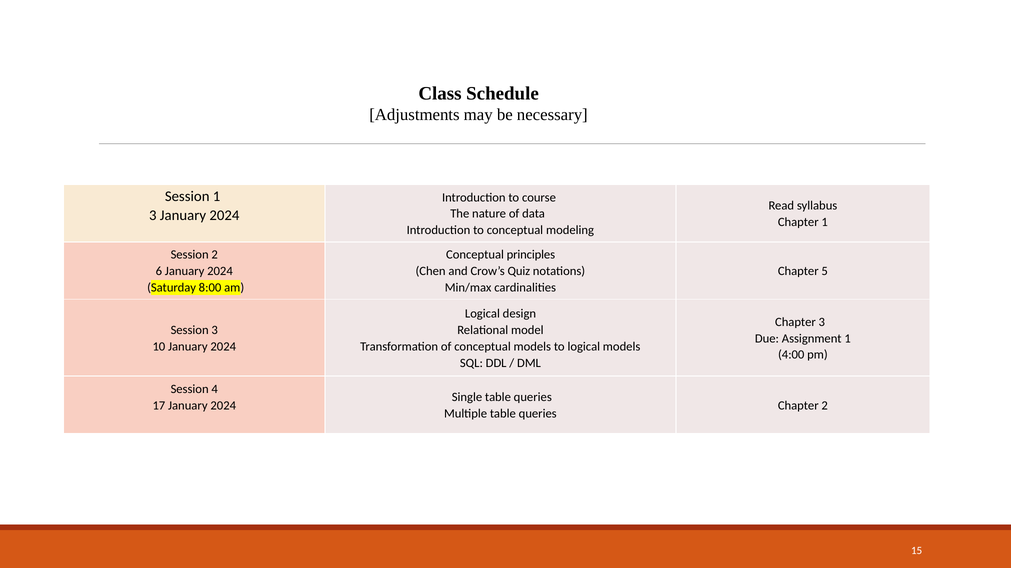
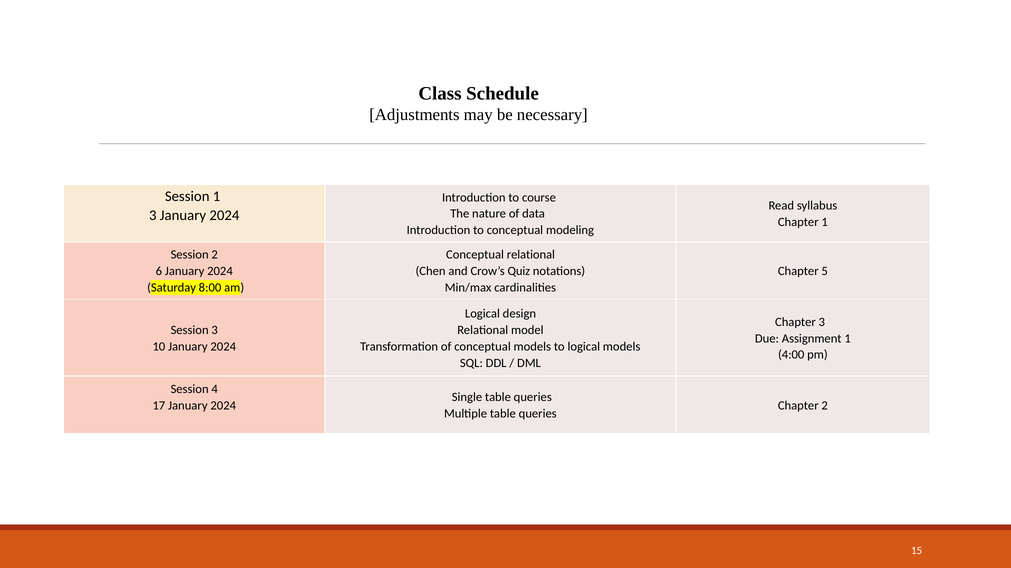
Conceptual principles: principles -> relational (531, 255)
